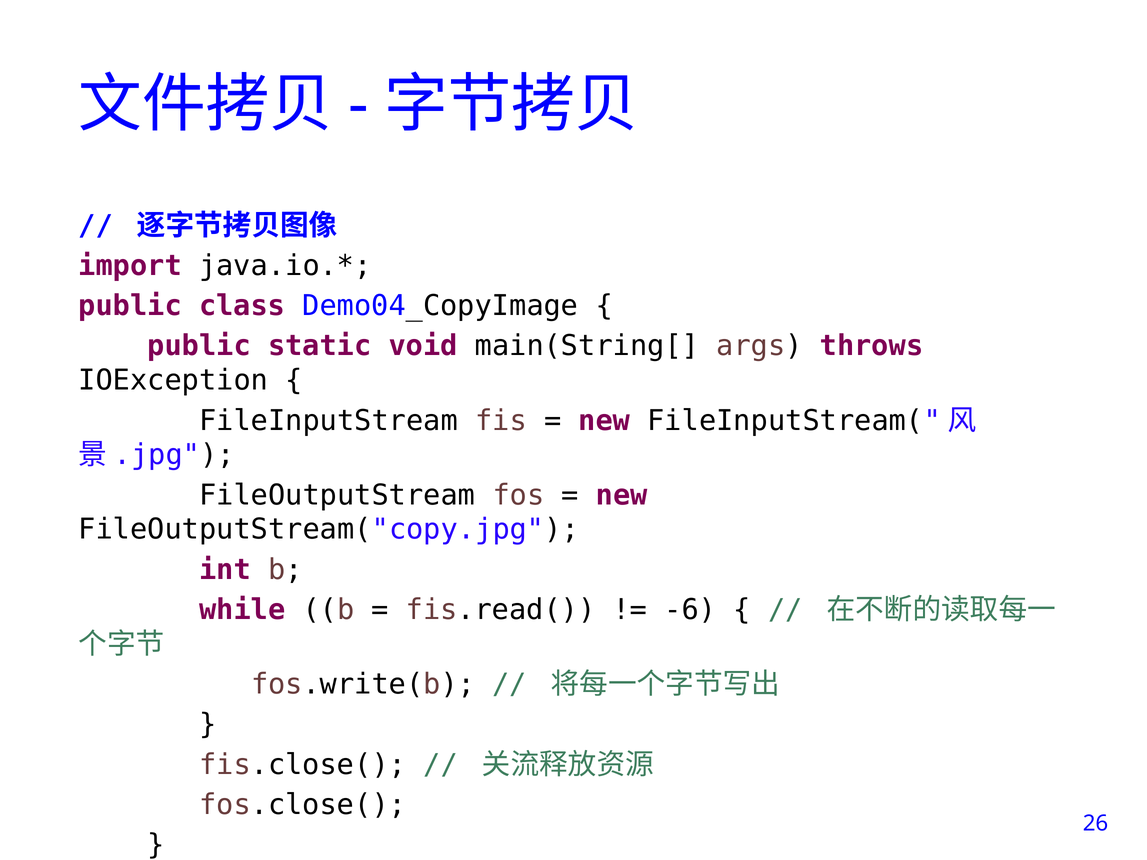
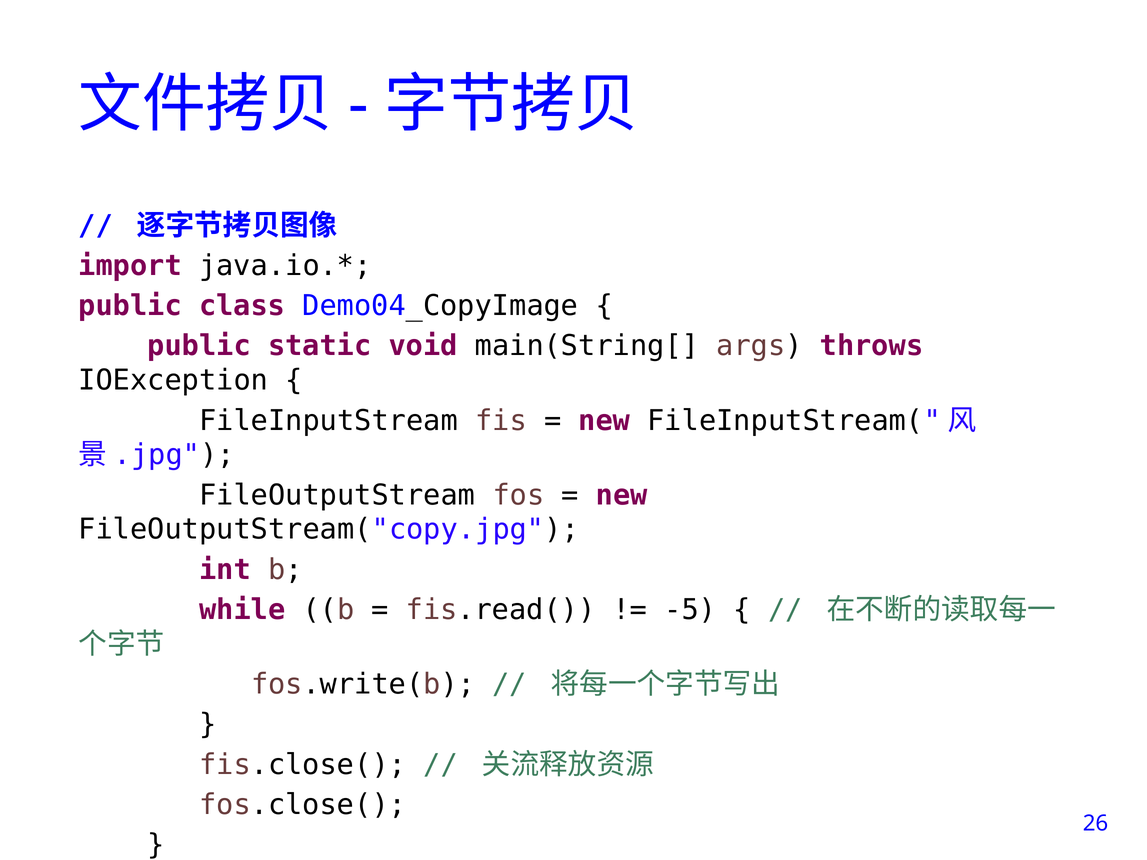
-6: -6 -> -5 (690, 610)
